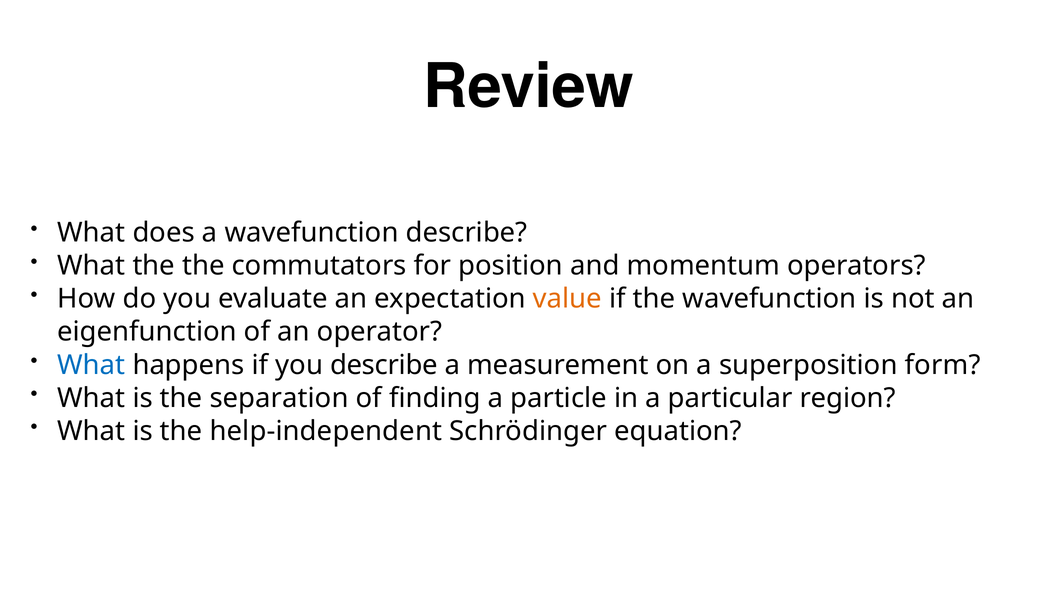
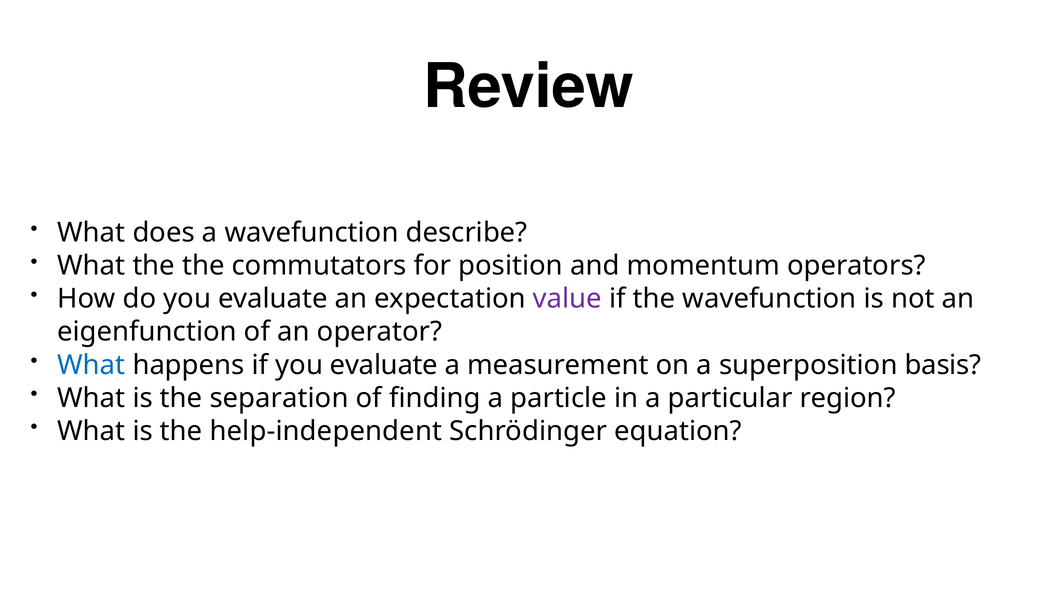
value colour: orange -> purple (567, 299)
if you describe: describe -> evaluate (384, 365)
form: form -> basis (943, 365)
